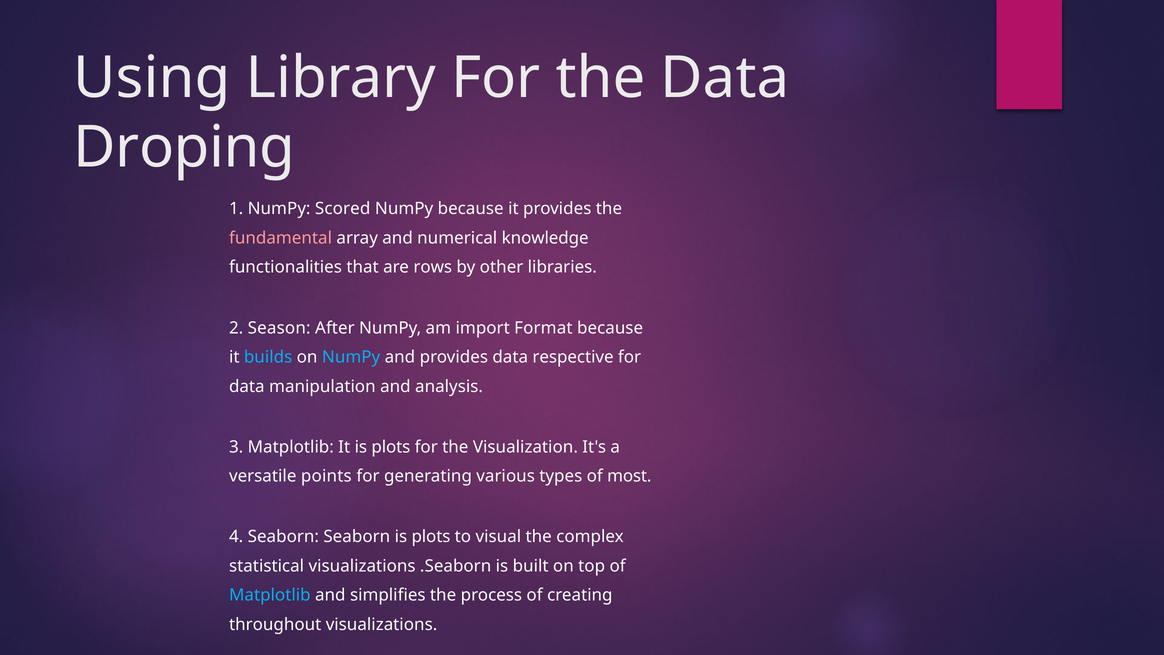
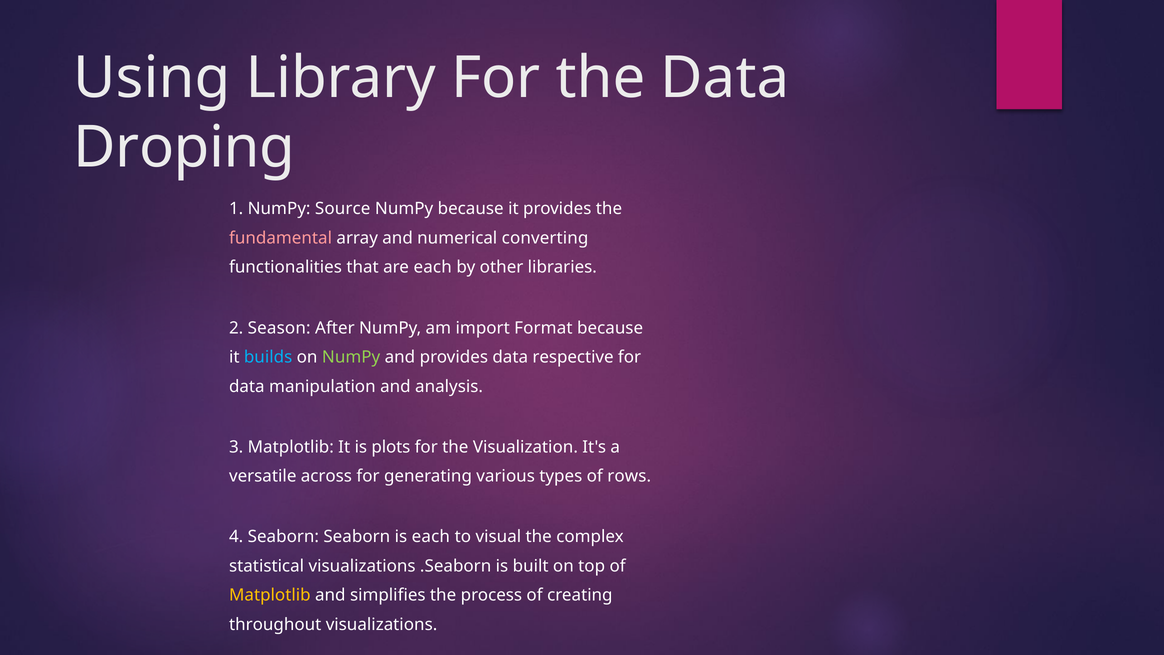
Scored: Scored -> Source (343, 209)
knowledge: knowledge -> converting (545, 238)
are rows: rows -> each (433, 267)
NumPy colour: light blue -> light green (351, 357)
points: points -> across (326, 476)
most: most -> rows (629, 476)
Seaborn is plots: plots -> each (431, 537)
Matplotlib colour: light blue -> yellow (270, 595)
